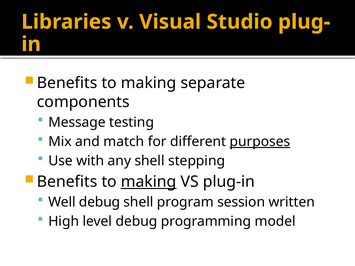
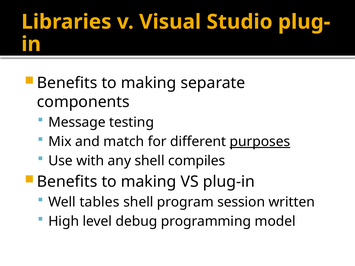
stepping: stepping -> compiles (197, 161)
making underline: present -> none (149, 182)
Well debug: debug -> tables (99, 202)
